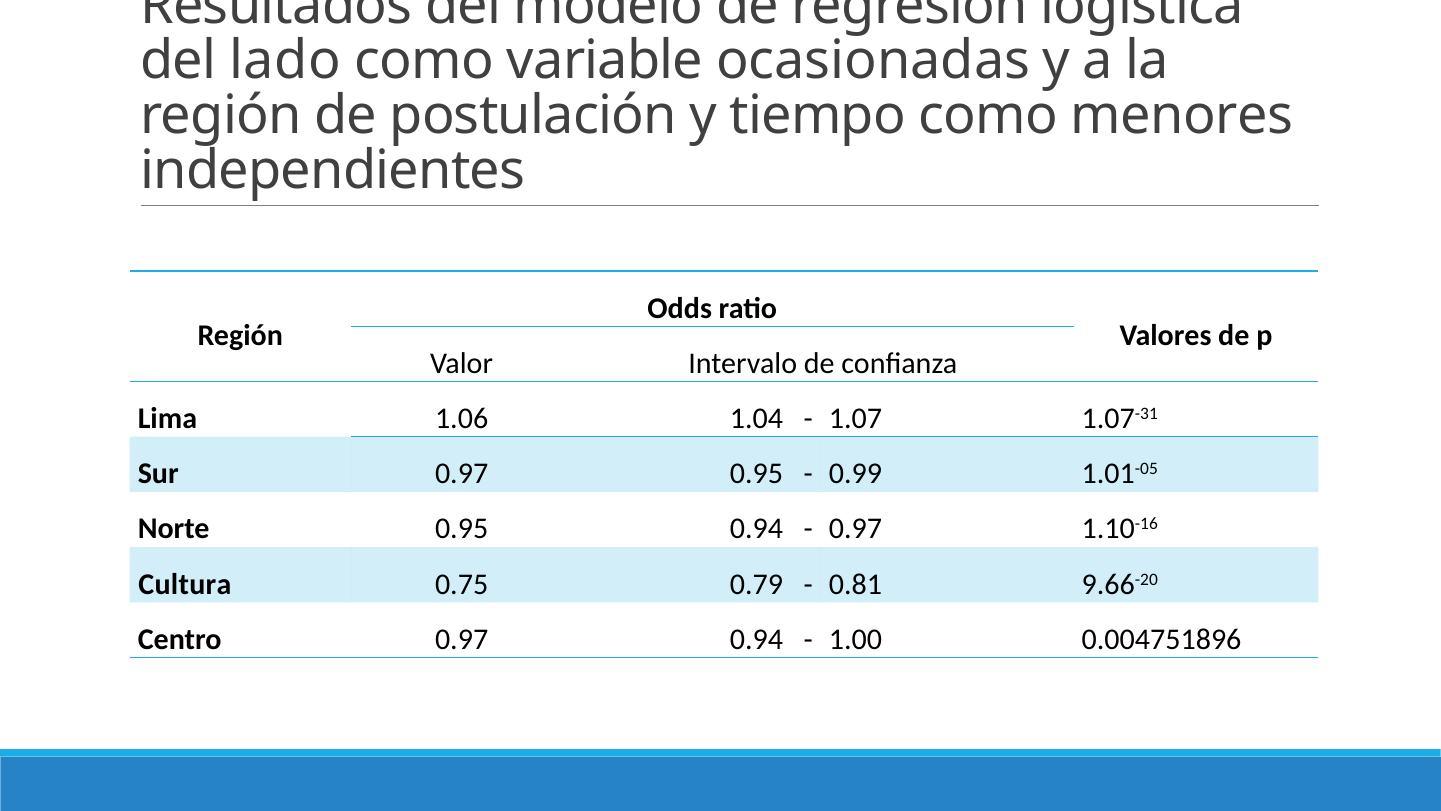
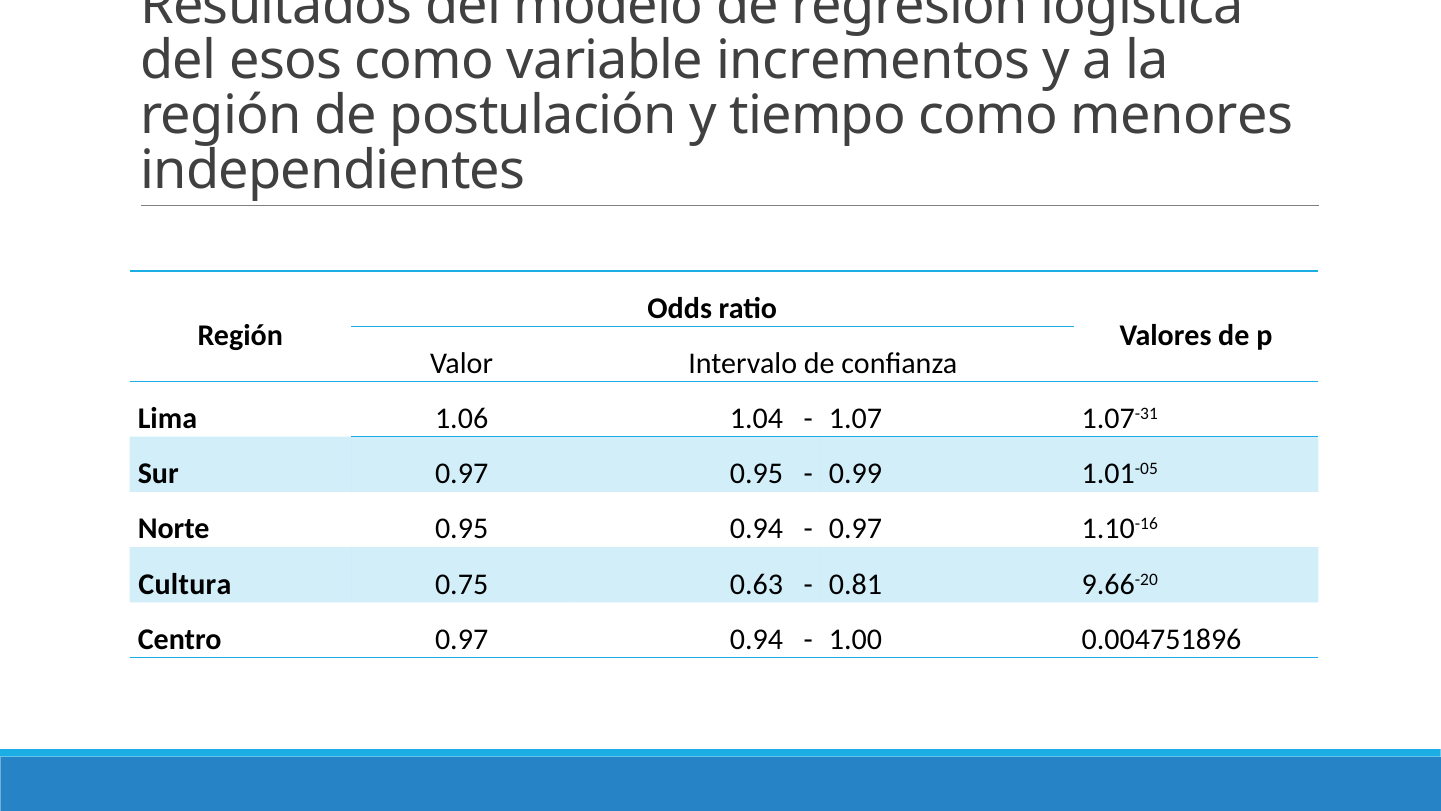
lado: lado -> esos (286, 61)
ocasionadas: ocasionadas -> incrementos (873, 61)
0.79: 0.79 -> 0.63 (757, 584)
